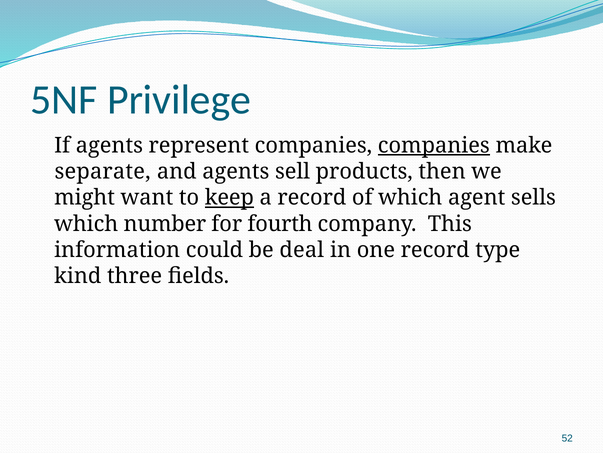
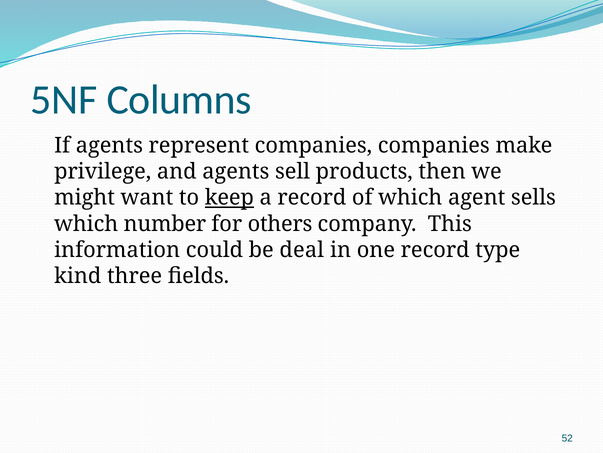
Privilege: Privilege -> Columns (179, 100)
companies underline: present -> none (434, 145)
separate: separate -> privilege (103, 171)
fourth: fourth -> others (280, 224)
